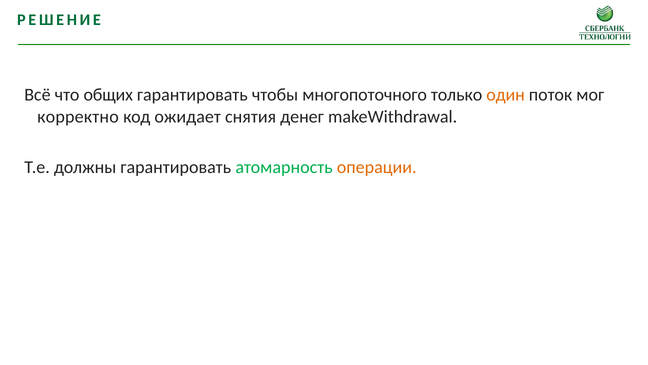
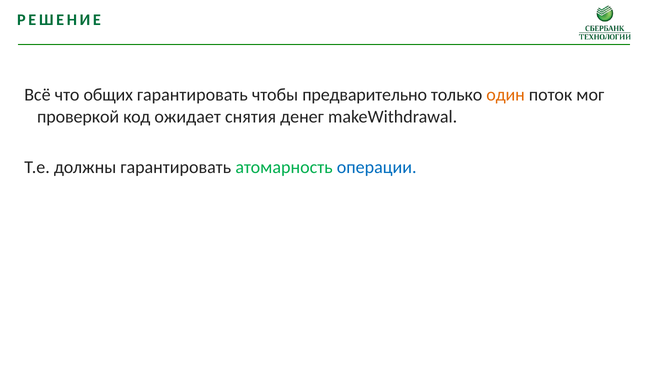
многопоточного: многопоточного -> предварительно (365, 95)
корректно: корректно -> проверкой (78, 116)
операции colour: orange -> blue (377, 167)
